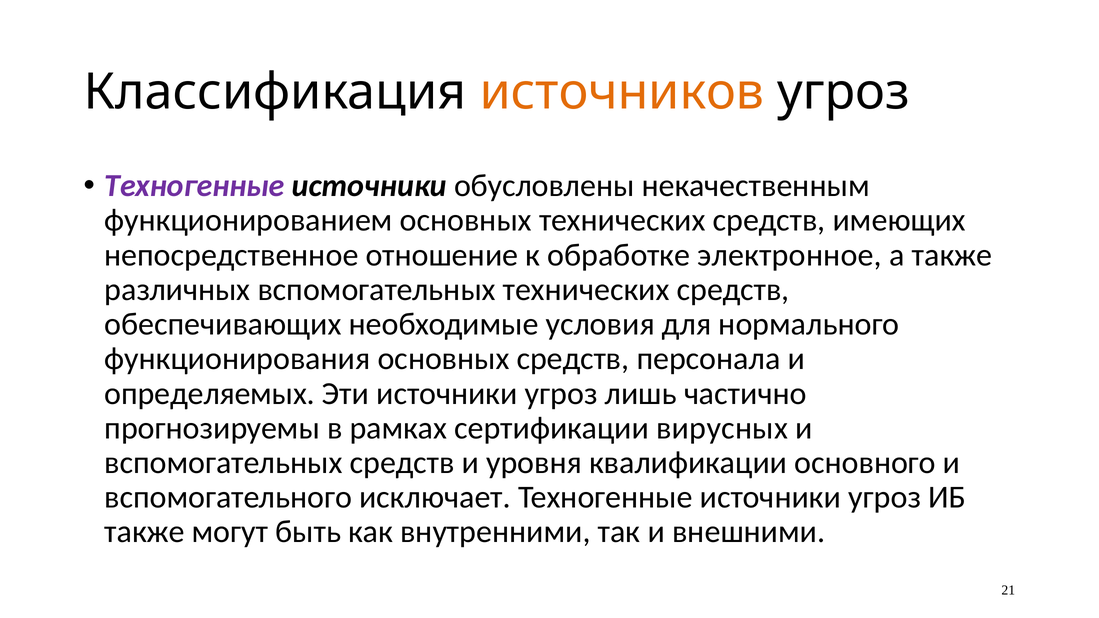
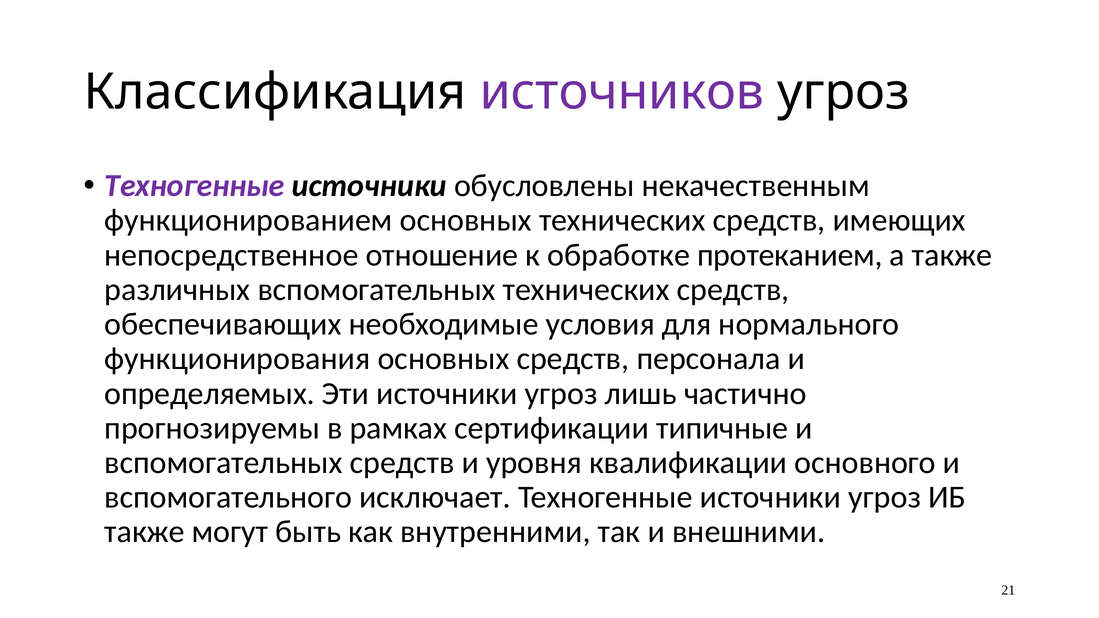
источников colour: orange -> purple (622, 92)
электронное: электронное -> протеканием (790, 255)
вирусных: вирусных -> типичные (722, 428)
